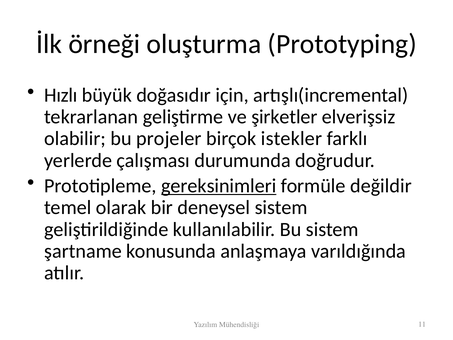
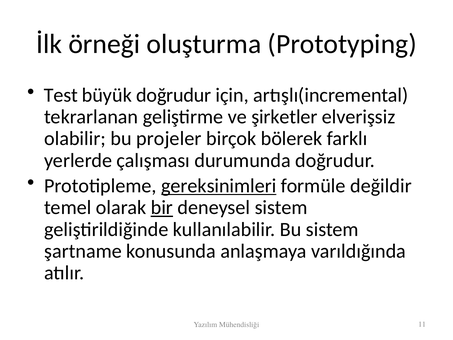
Hızlı: Hızlı -> Test (61, 95)
büyük doğasıdır: doğasıdır -> doğrudur (174, 95)
istekler: istekler -> bölerek (292, 139)
bir underline: none -> present (162, 207)
